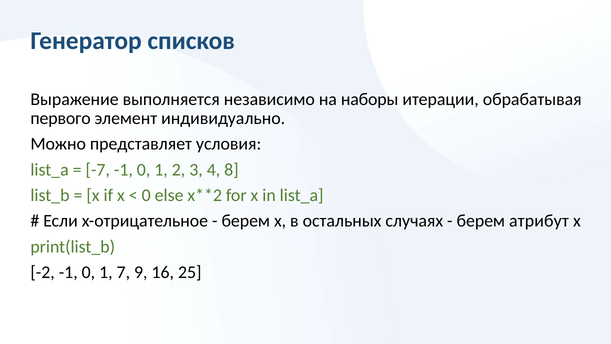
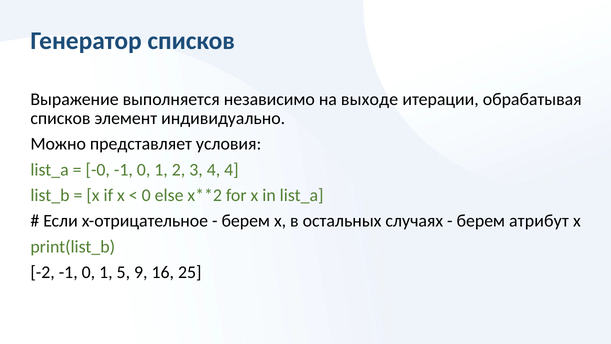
наборы: наборы -> выходе (370, 99)
первого: первого -> списков (60, 118)
-7: -7 -> -0 (98, 170)
4 8: 8 -> 4 (231, 170)
7: 7 -> 5 (123, 272)
